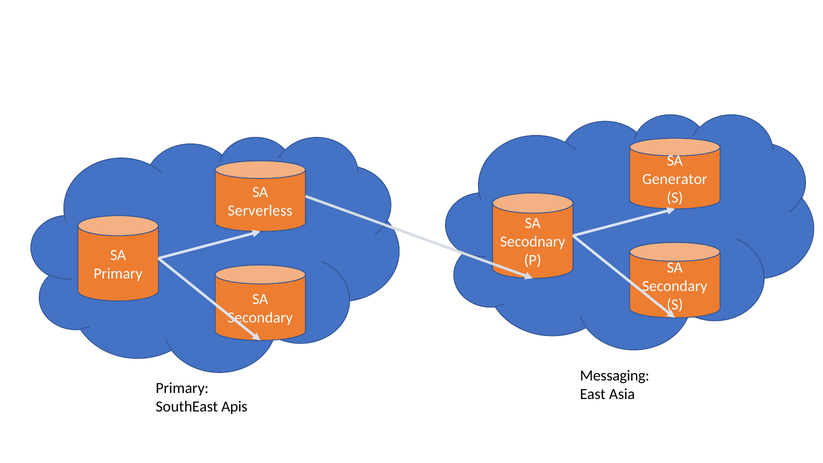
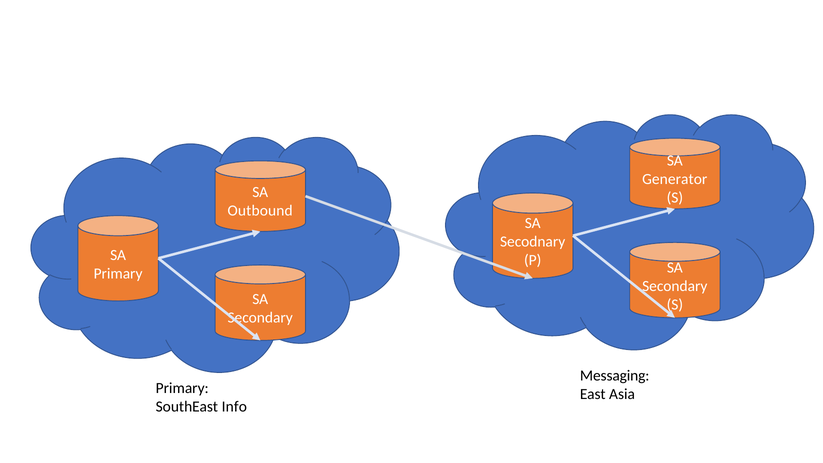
Serverless: Serverless -> Outbound (260, 211)
Apis: Apis -> Info (234, 407)
